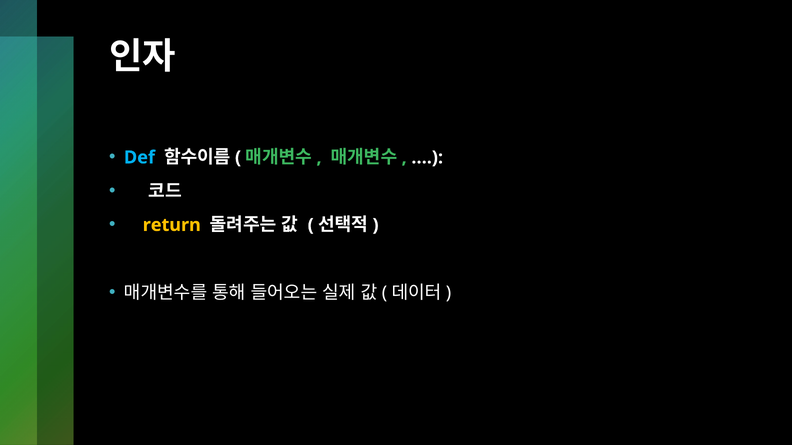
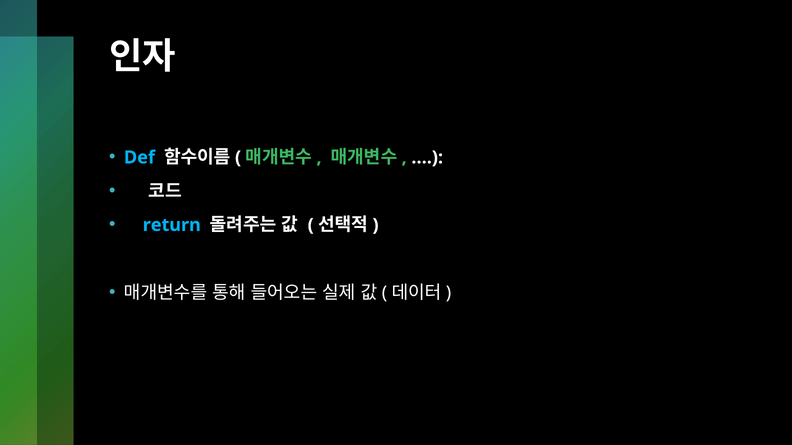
return colour: yellow -> light blue (172, 225)
